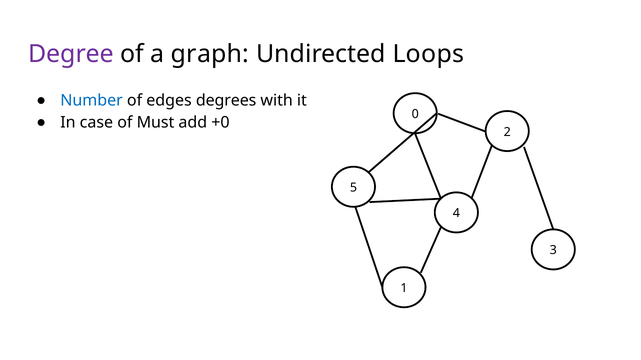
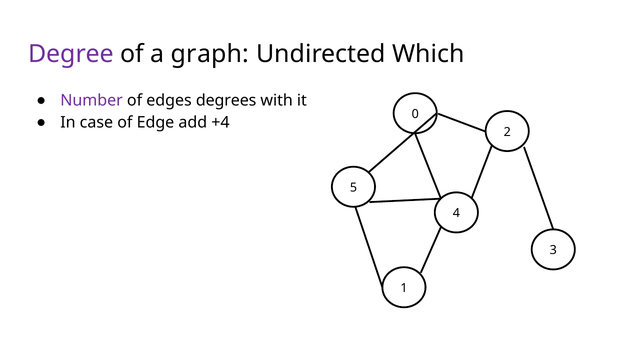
Loops: Loops -> Which (428, 54)
Number colour: blue -> purple (92, 101)
Must: Must -> Edge (155, 123)
+0: +0 -> +4 (220, 123)
